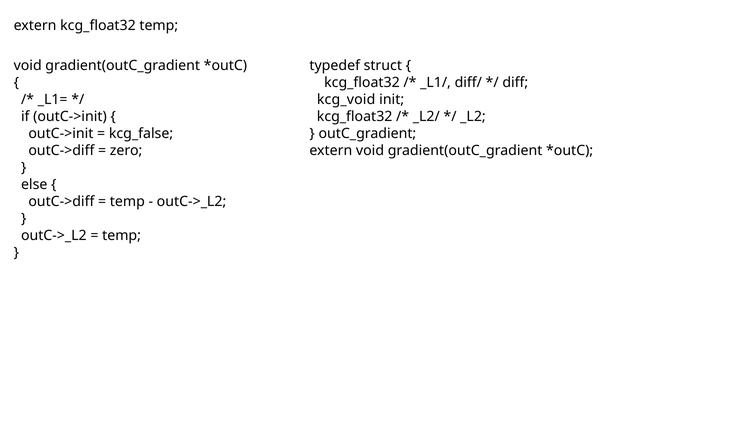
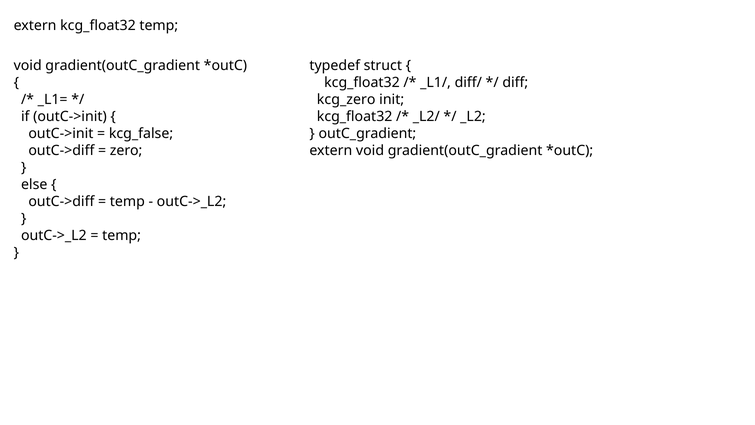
kcg_void: kcg_void -> kcg_zero (346, 100)
